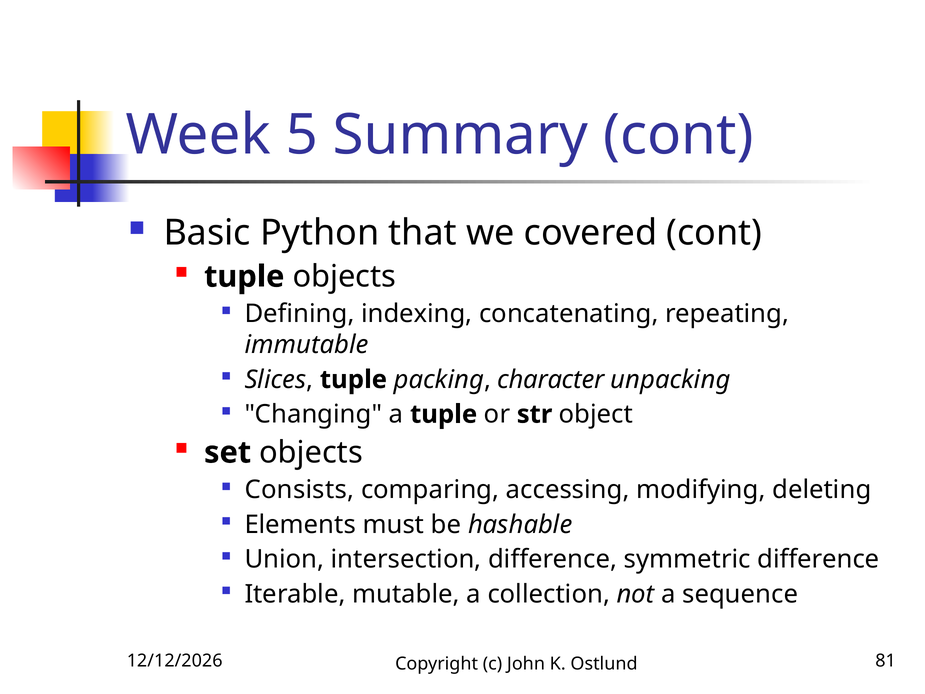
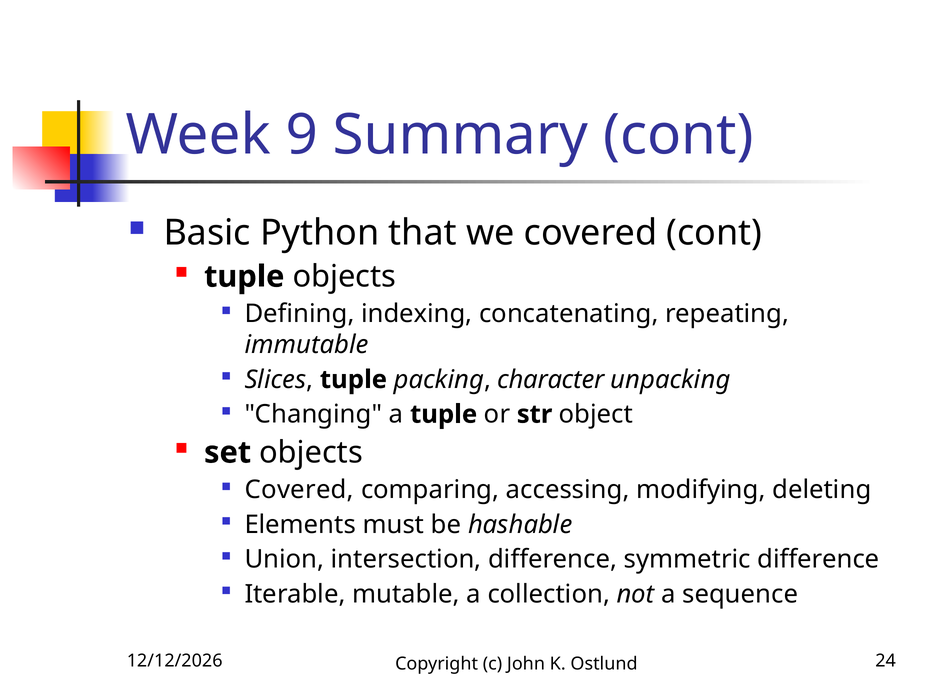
5: 5 -> 9 (302, 135)
Consists: Consists -> Covered (299, 490)
81: 81 -> 24 (886, 661)
